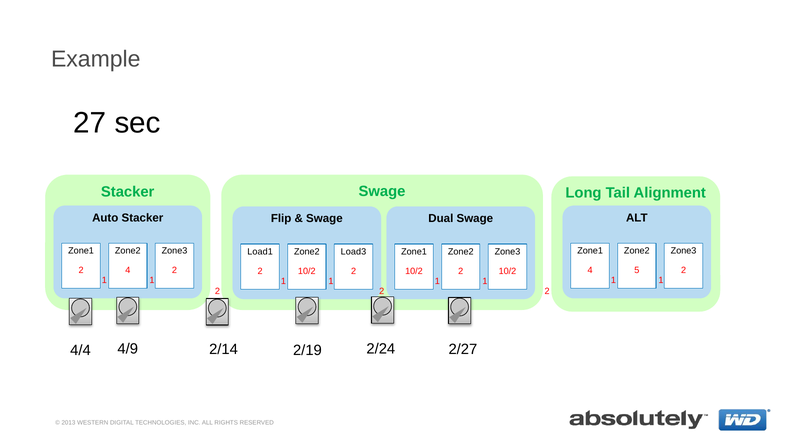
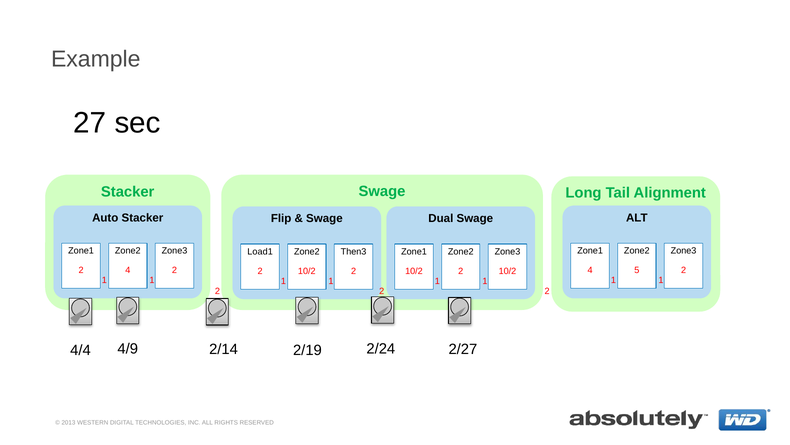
Load3: Load3 -> Then3 (354, 251)
